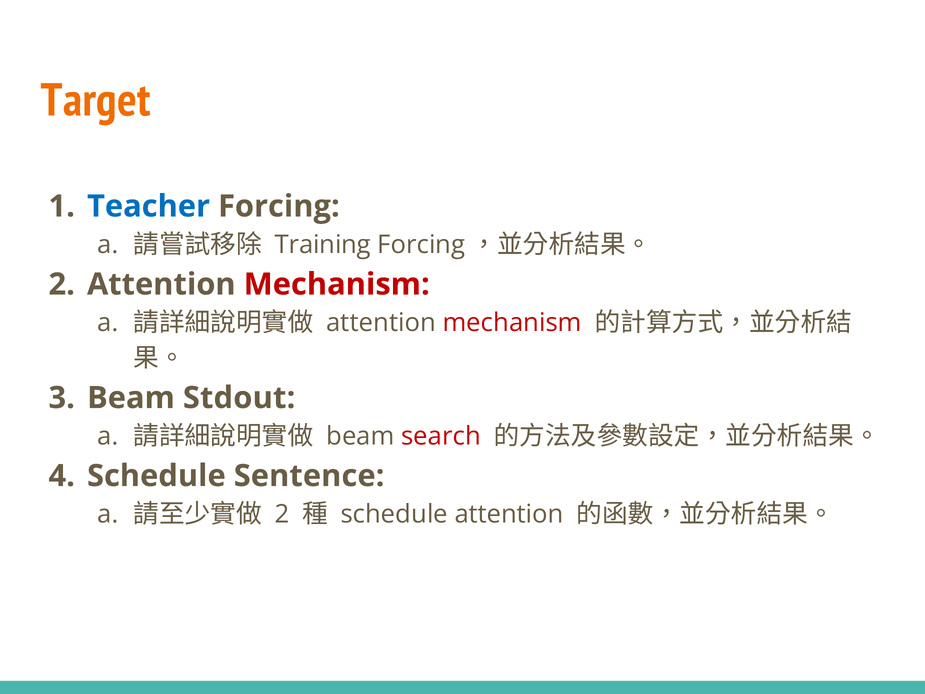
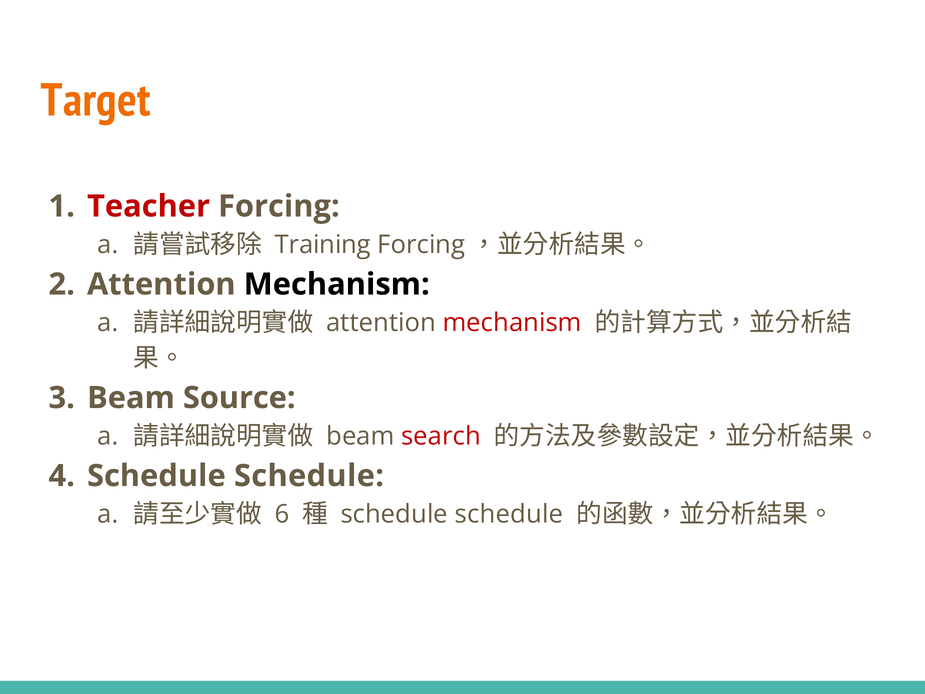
Teacher colour: blue -> red (149, 206)
Mechanism colour: red -> black (337, 284)
Stdout: Stdout -> Source (239, 398)
Sentence: Sentence -> Schedule (309, 476)
2: 2 -> 6 (282, 514)
attention: attention -> schedule (509, 514)
